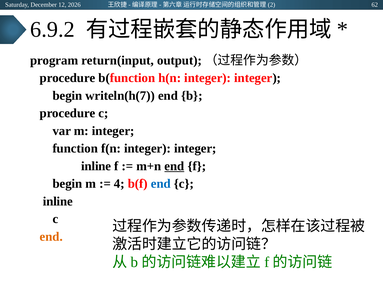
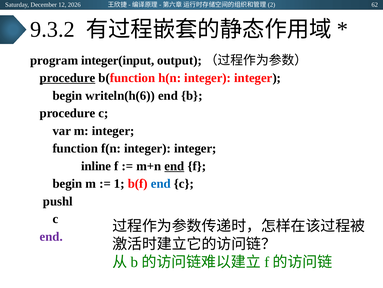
6.9.2: 6.9.2 -> 9.3.2 (52, 29)
return(input: return(input -> integer(input (118, 60)
procedure underline: none -> present (68, 78)
writeln(h(7: writeln(h(7 -> writeln(h(6 (120, 95)
4: 4 -> 1 (119, 183)
inline: inline -> pushl (58, 201)
end colour: orange -> purple (51, 236)
